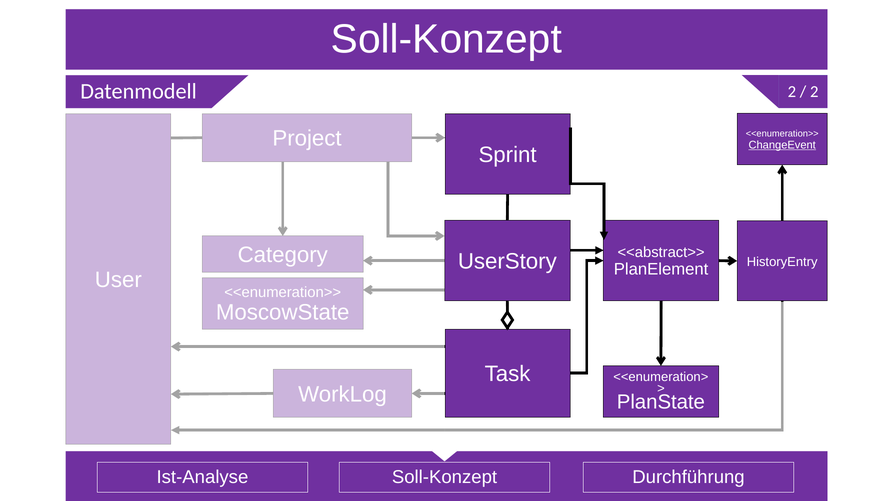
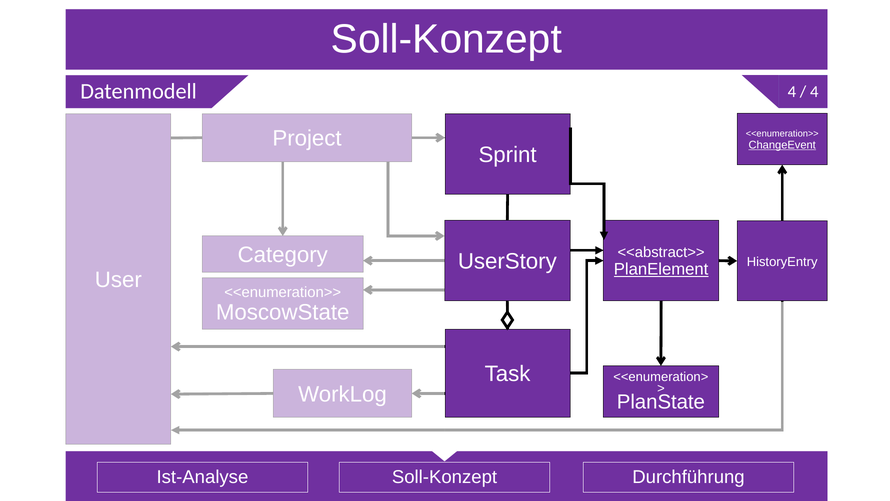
Datenmodell 2: 2 -> 4 (792, 91)
2: 2 -> 4 (814, 91)
PlanElement underline: none -> present (661, 269)
